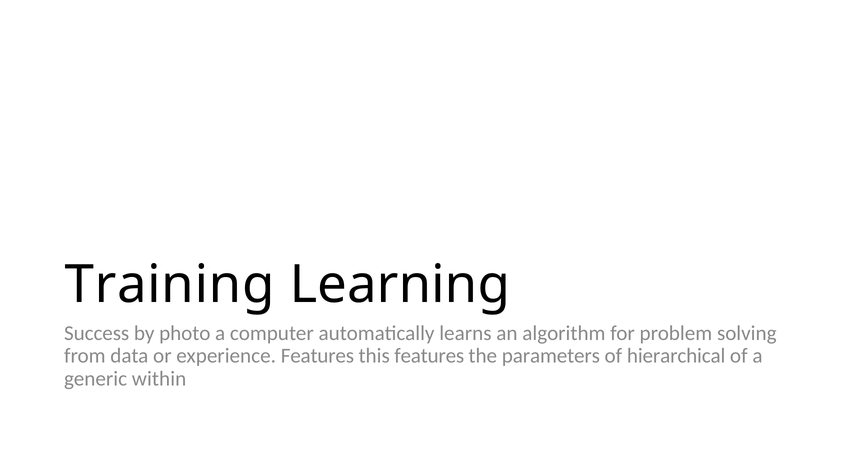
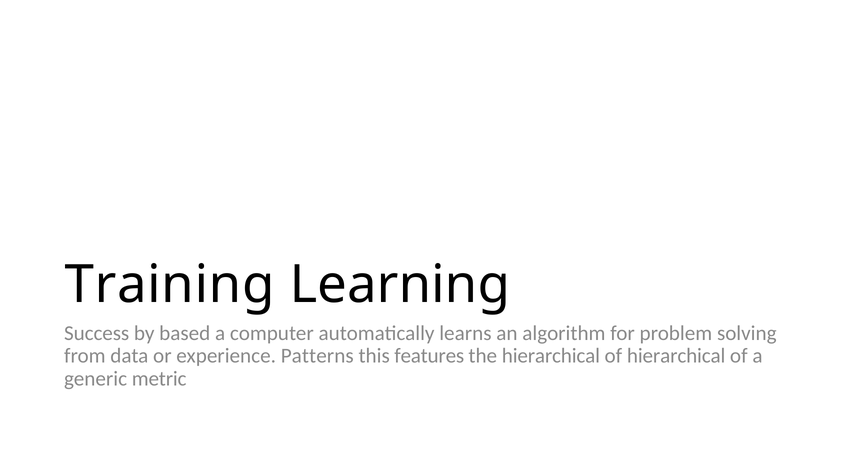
photo: photo -> based (185, 333)
experience Features: Features -> Patterns (317, 356)
the parameters: parameters -> hierarchical (551, 356)
within: within -> metric (159, 379)
